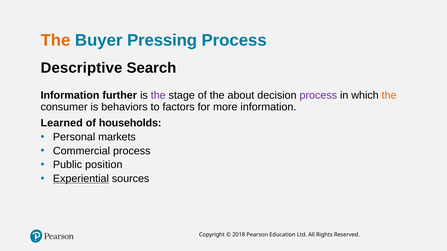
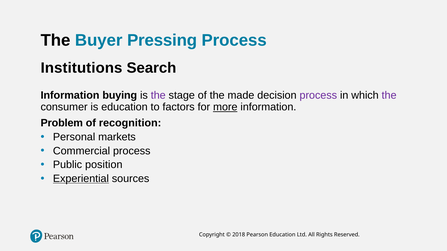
The colour: orange -> black (55, 41)
Descriptive: Descriptive -> Institutions (81, 68)
further: further -> buying (120, 96)
about: about -> made (241, 96)
the colour: orange -> purple (389, 96)
is behaviors: behaviors -> education (124, 107)
more underline: none -> present (225, 107)
Learned: Learned -> Problem (62, 123)
households: households -> recognition (130, 123)
